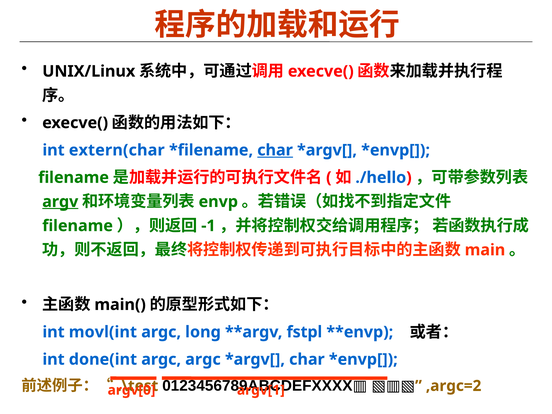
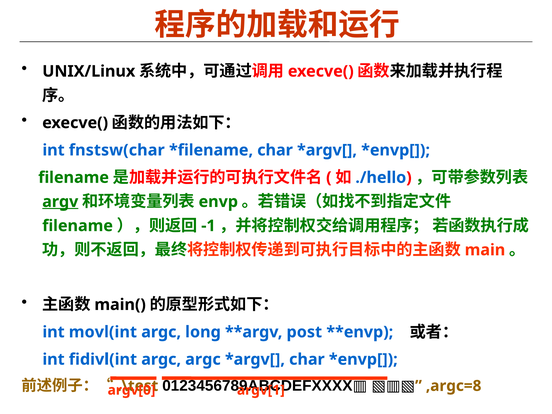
extern(char: extern(char -> fnstsw(char (117, 150)
char underline: present -> none (275, 150)
fstpl: fstpl -> post (304, 332)
done(int: done(int -> fidivl(int (103, 359)
,argc=2: ,argc=2 -> ,argc=8 (454, 386)
